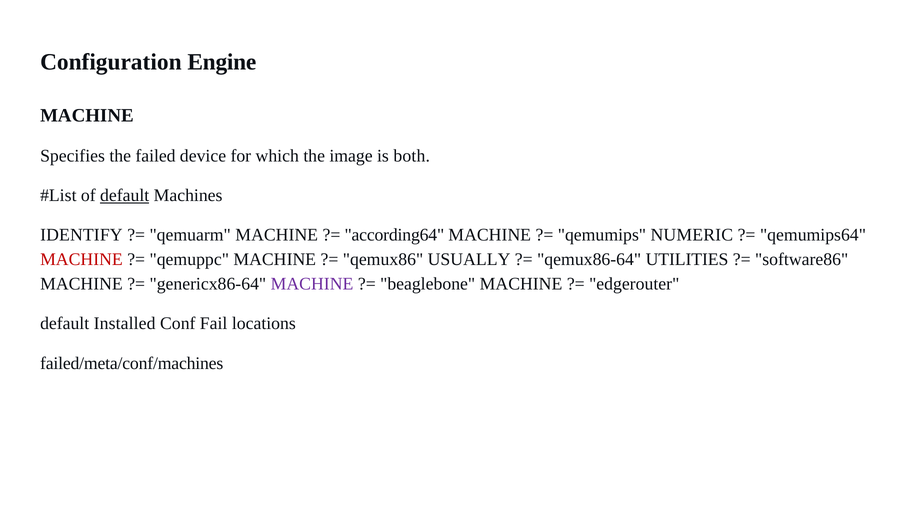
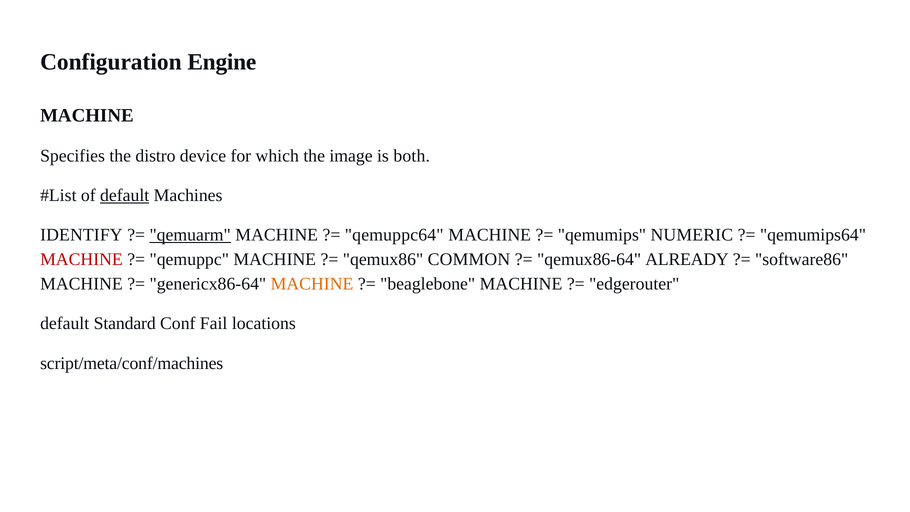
failed: failed -> distro (156, 156)
qemuarm underline: none -> present (190, 235)
according64: according64 -> qemuppc64 (394, 235)
USUALLY: USUALLY -> COMMON (469, 259)
UTILITIES: UTILITIES -> ALREADY (687, 259)
MACHINE colour: purple -> orange (312, 284)
Installed: Installed -> Standard (125, 324)
failed/meta/conf/machines: failed/meta/conf/machines -> script/meta/conf/machines (132, 363)
